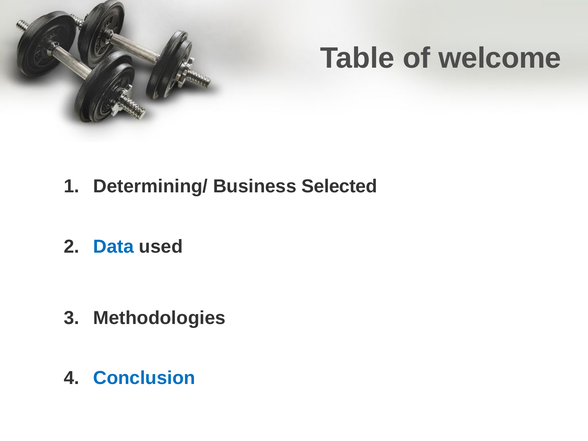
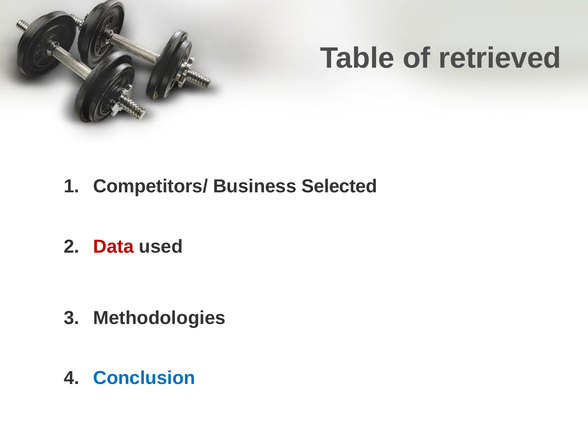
welcome: welcome -> retrieved (500, 58)
Determining/: Determining/ -> Competitors/ (151, 186)
Data colour: blue -> red (113, 247)
